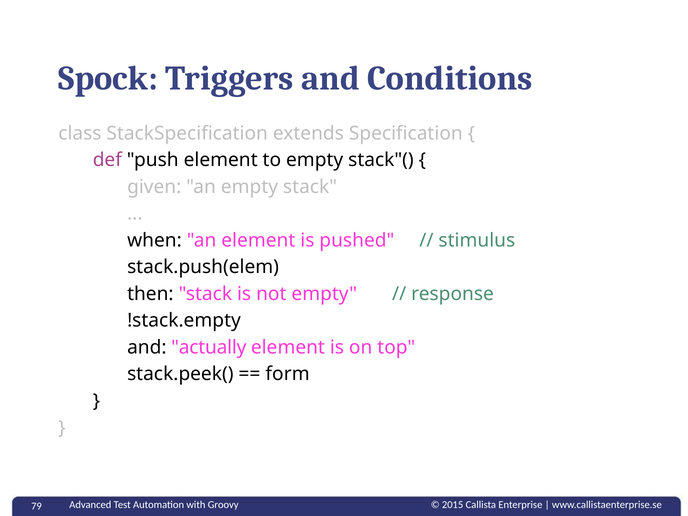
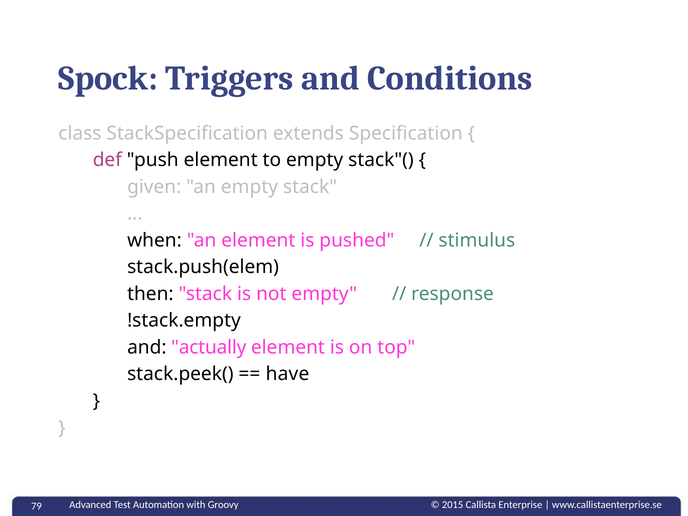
form: form -> have (287, 374)
